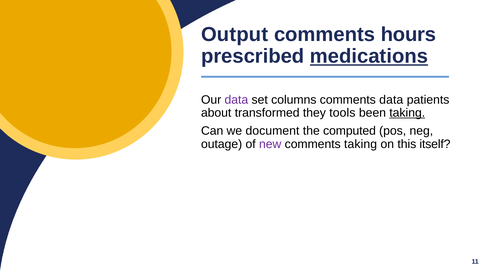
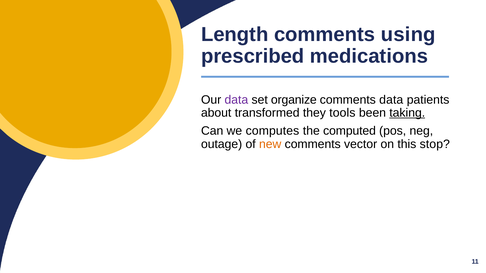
Output: Output -> Length (235, 35)
hours: hours -> using (408, 35)
medications underline: present -> none (369, 56)
columns: columns -> organize (294, 100)
document: document -> computes (272, 131)
new colour: purple -> orange (270, 144)
comments taking: taking -> vector (361, 144)
itself: itself -> stop (435, 144)
